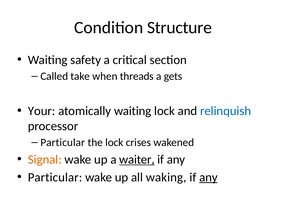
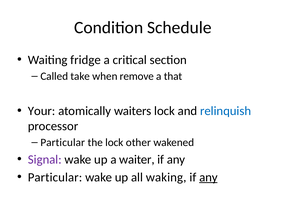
Structure: Structure -> Schedule (179, 28)
safety: safety -> fridge (86, 60)
threads: threads -> remove (137, 76)
gets: gets -> that (173, 76)
atomically waiting: waiting -> waiters (133, 111)
crises: crises -> other (138, 143)
Signal colour: orange -> purple (45, 160)
waiter underline: present -> none (137, 160)
